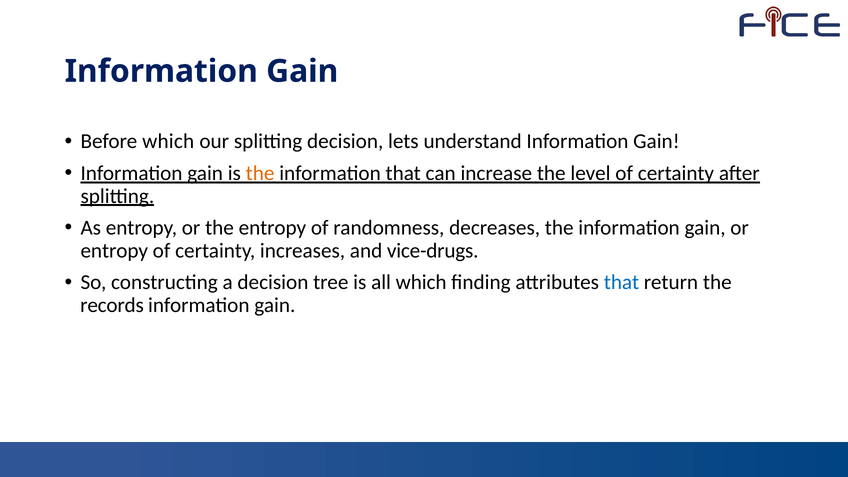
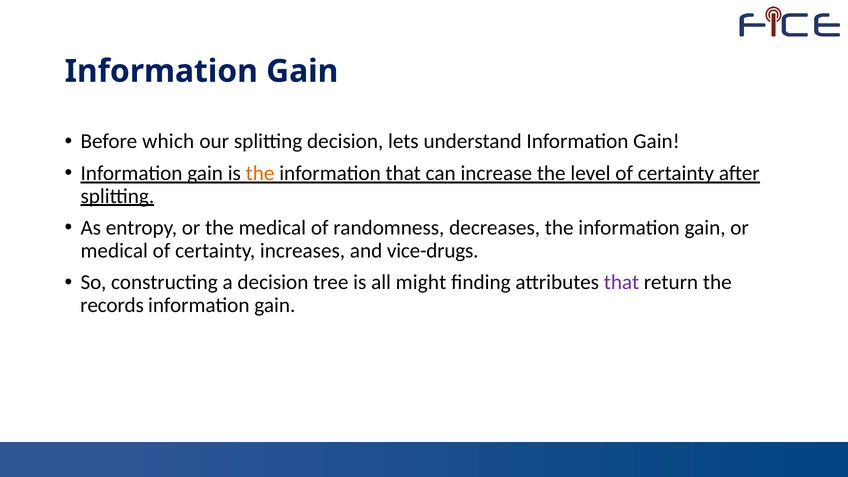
the entropy: entropy -> medical (272, 228)
entropy: entropy -> medical (114, 251)
all which: which -> might (421, 282)
that colour: blue -> purple (622, 282)
